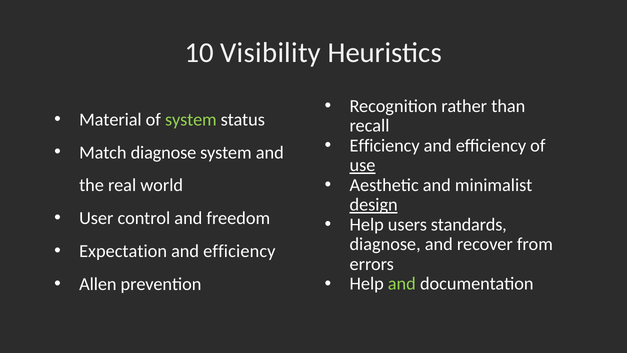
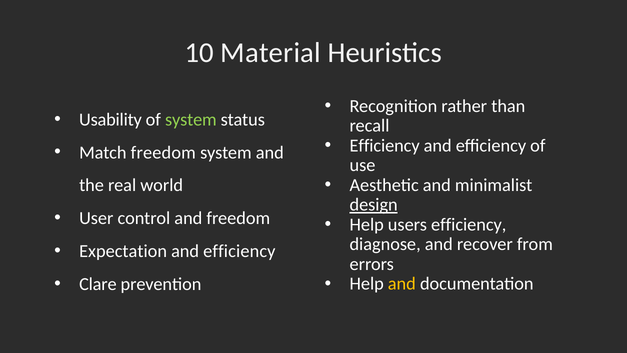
Visibility: Visibility -> Material (271, 53)
Material: Material -> Usability (110, 119)
Match diagnose: diagnose -> freedom (163, 152)
use underline: present -> none (362, 165)
users standards: standards -> efficiency (469, 224)
Allen: Allen -> Clare (98, 284)
and colour: light green -> yellow (402, 284)
